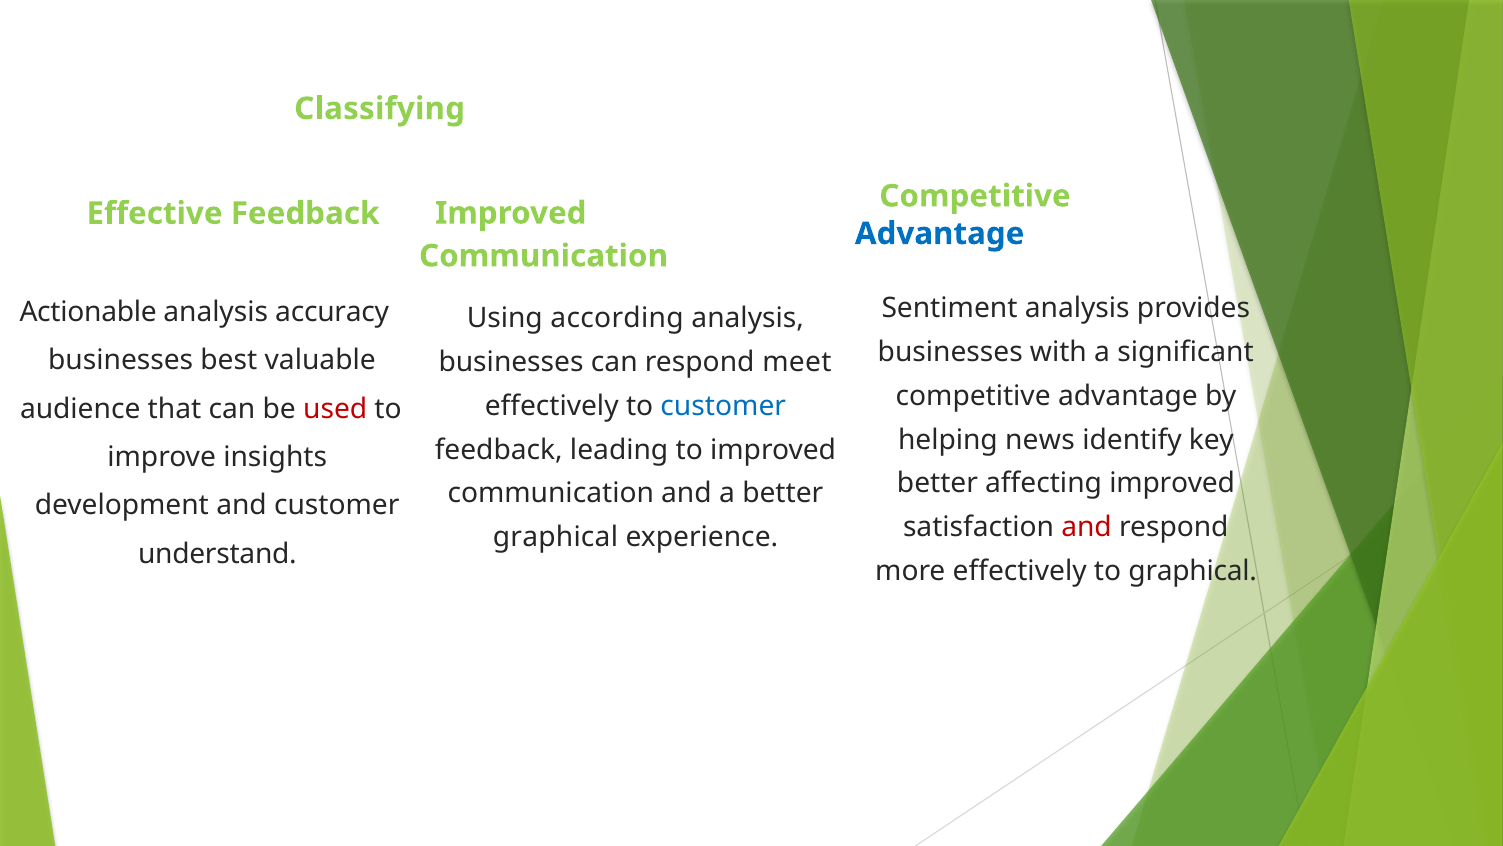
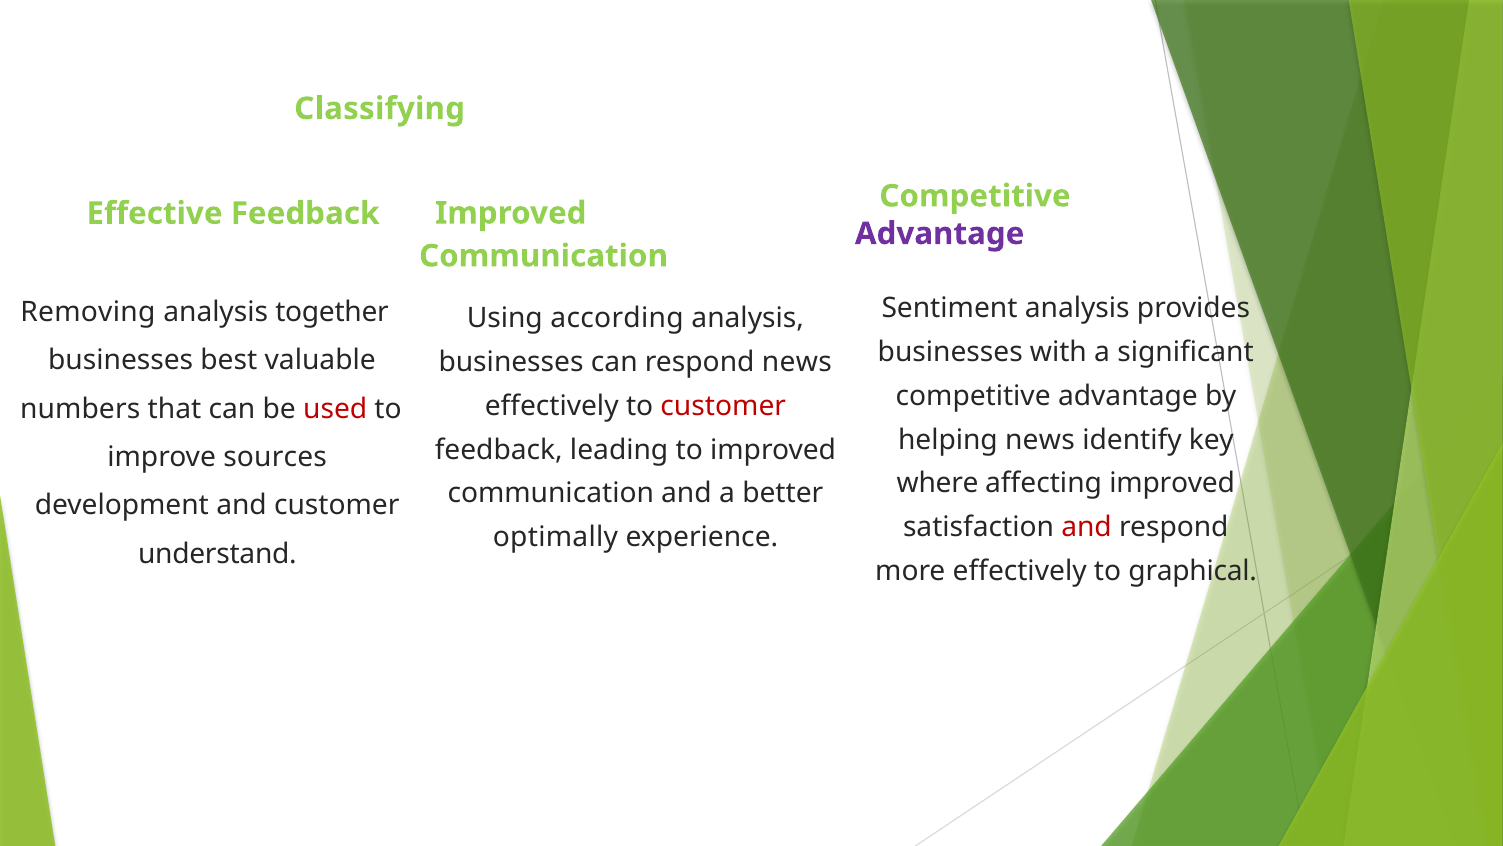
Advantage colour: blue -> purple (940, 234)
Actionable: Actionable -> Removing (88, 312)
accuracy: accuracy -> together (332, 312)
respond meet: meet -> news (797, 362)
customer colour: blue -> red (723, 406)
audience: audience -> numbers (80, 408)
insights: insights -> sources (275, 457)
better: better -> where (938, 483)
graphical: graphical -> optimally (555, 537)
